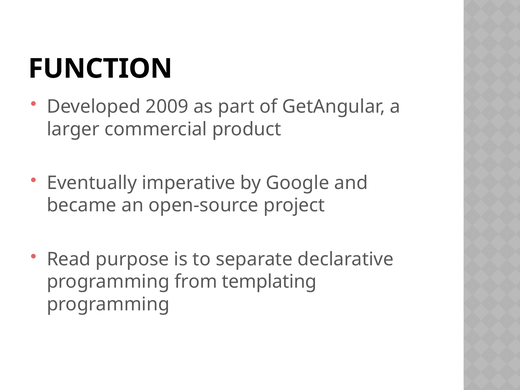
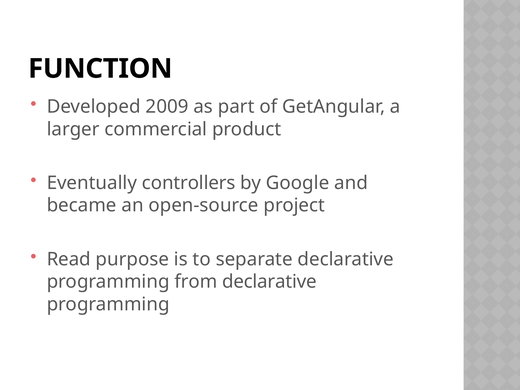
imperative: imperative -> controllers (189, 183)
from templating: templating -> declarative (269, 282)
